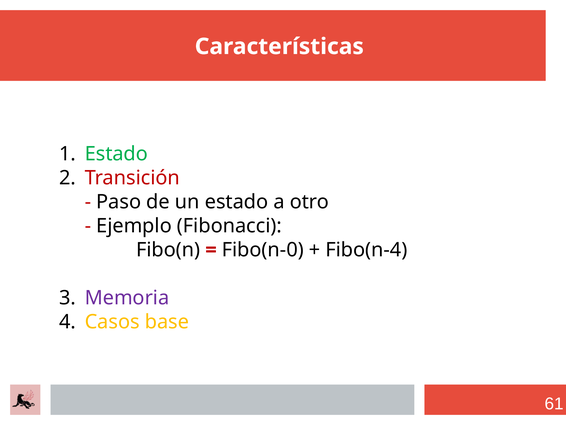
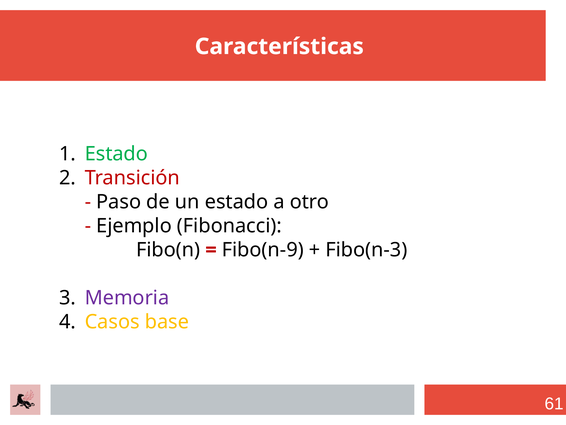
Fibo(n-0: Fibo(n-0 -> Fibo(n-9 (263, 250)
Fibo(n-4: Fibo(n-4 -> Fibo(n-3 (366, 250)
